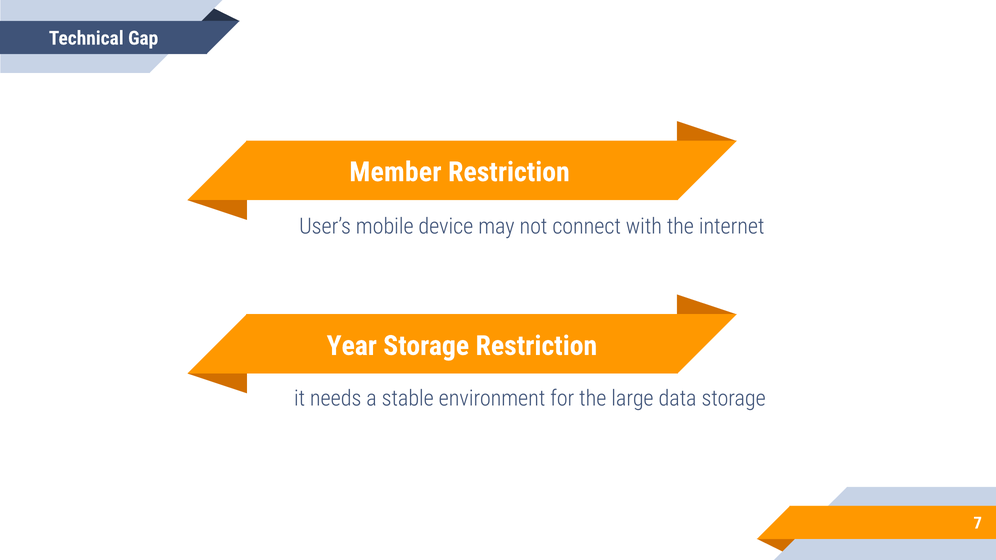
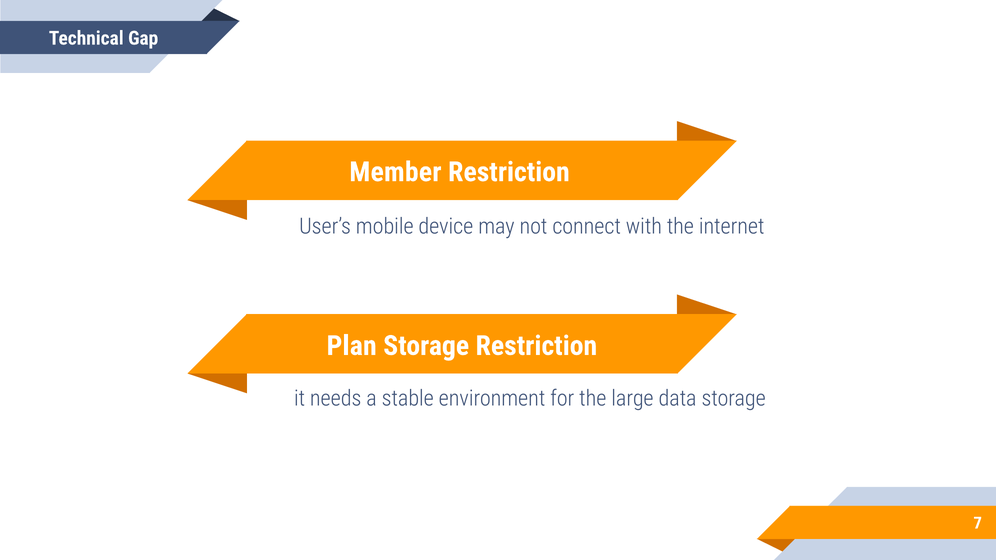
Year: Year -> Plan (352, 346)
